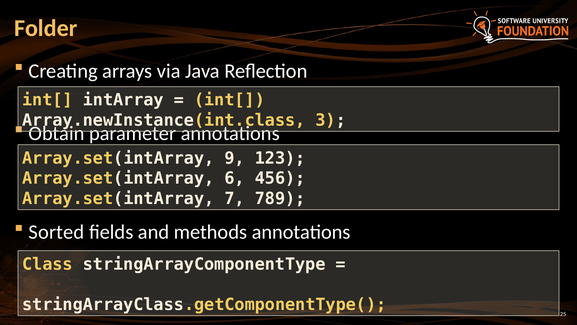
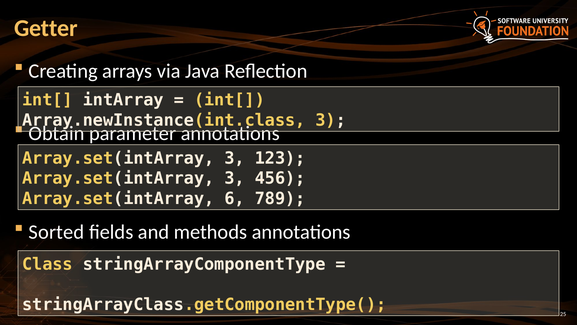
Folder: Folder -> Getter (46, 28)
9: 9 -> 3 (235, 158)
6: 6 -> 3 (235, 178)
7: 7 -> 6 (235, 198)
